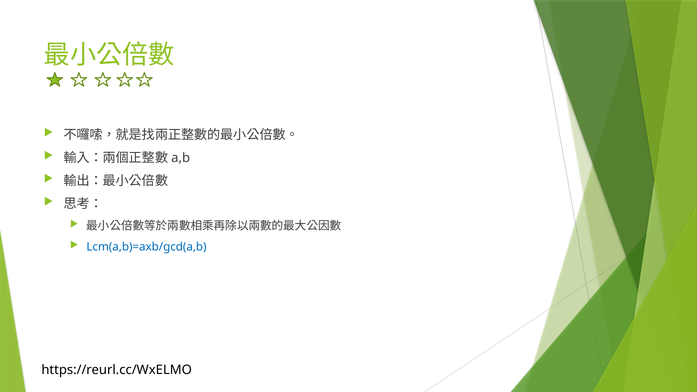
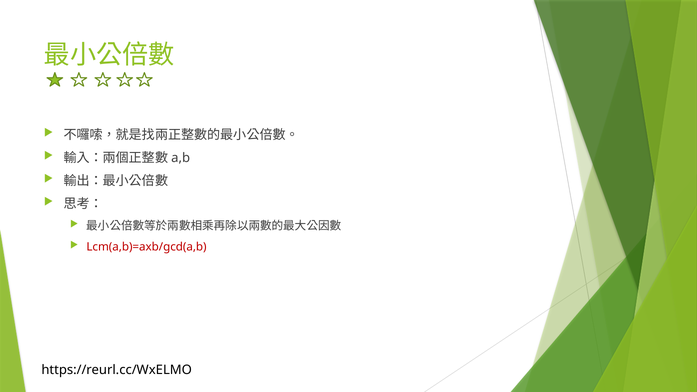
Lcm(a,b)=axb/gcd(a,b colour: blue -> red (146, 247)
